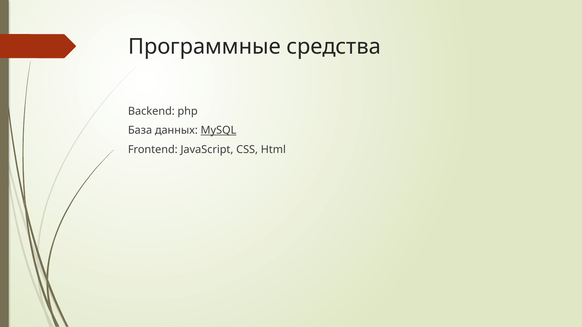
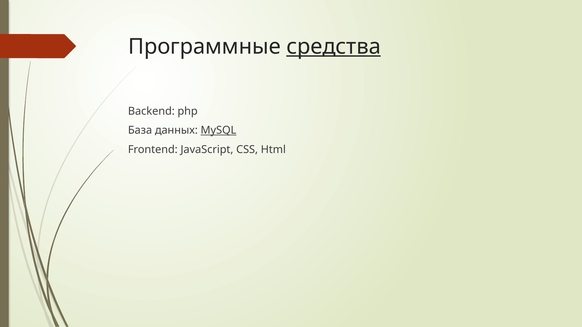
средства underline: none -> present (334, 47)
